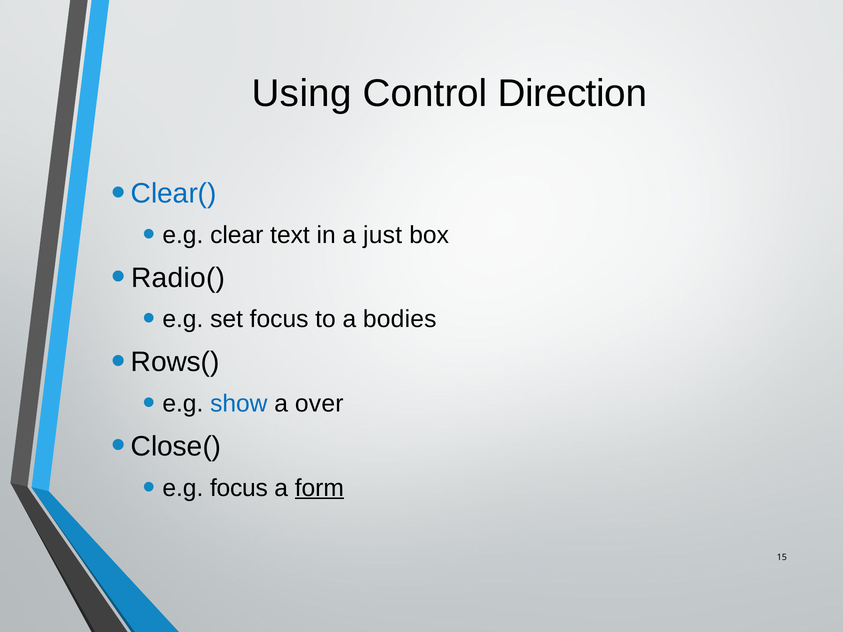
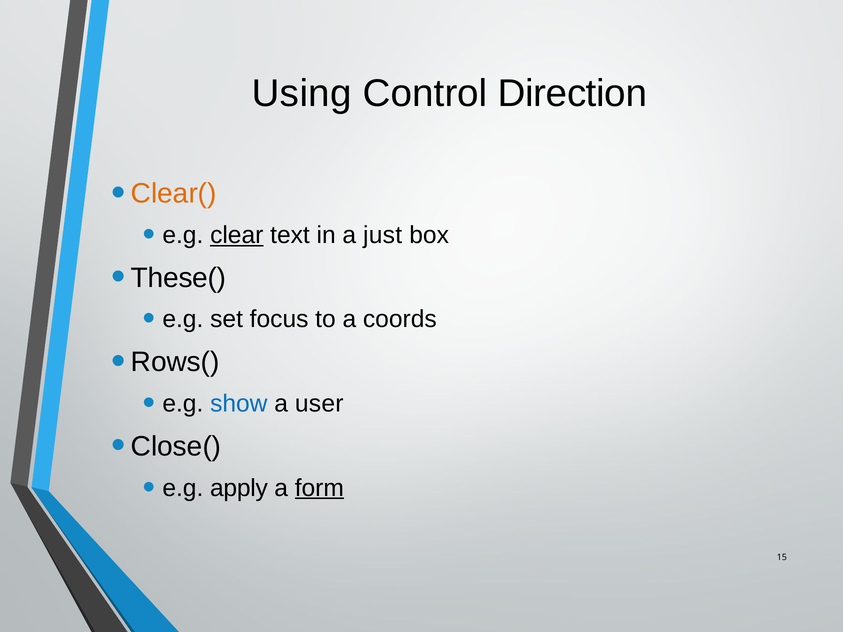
Clear( colour: blue -> orange (174, 194)
clear underline: none -> present (237, 235)
Radio(: Radio( -> These( (179, 278)
bodies: bodies -> coords (400, 319)
over: over -> user (319, 404)
e.g focus: focus -> apply (239, 488)
